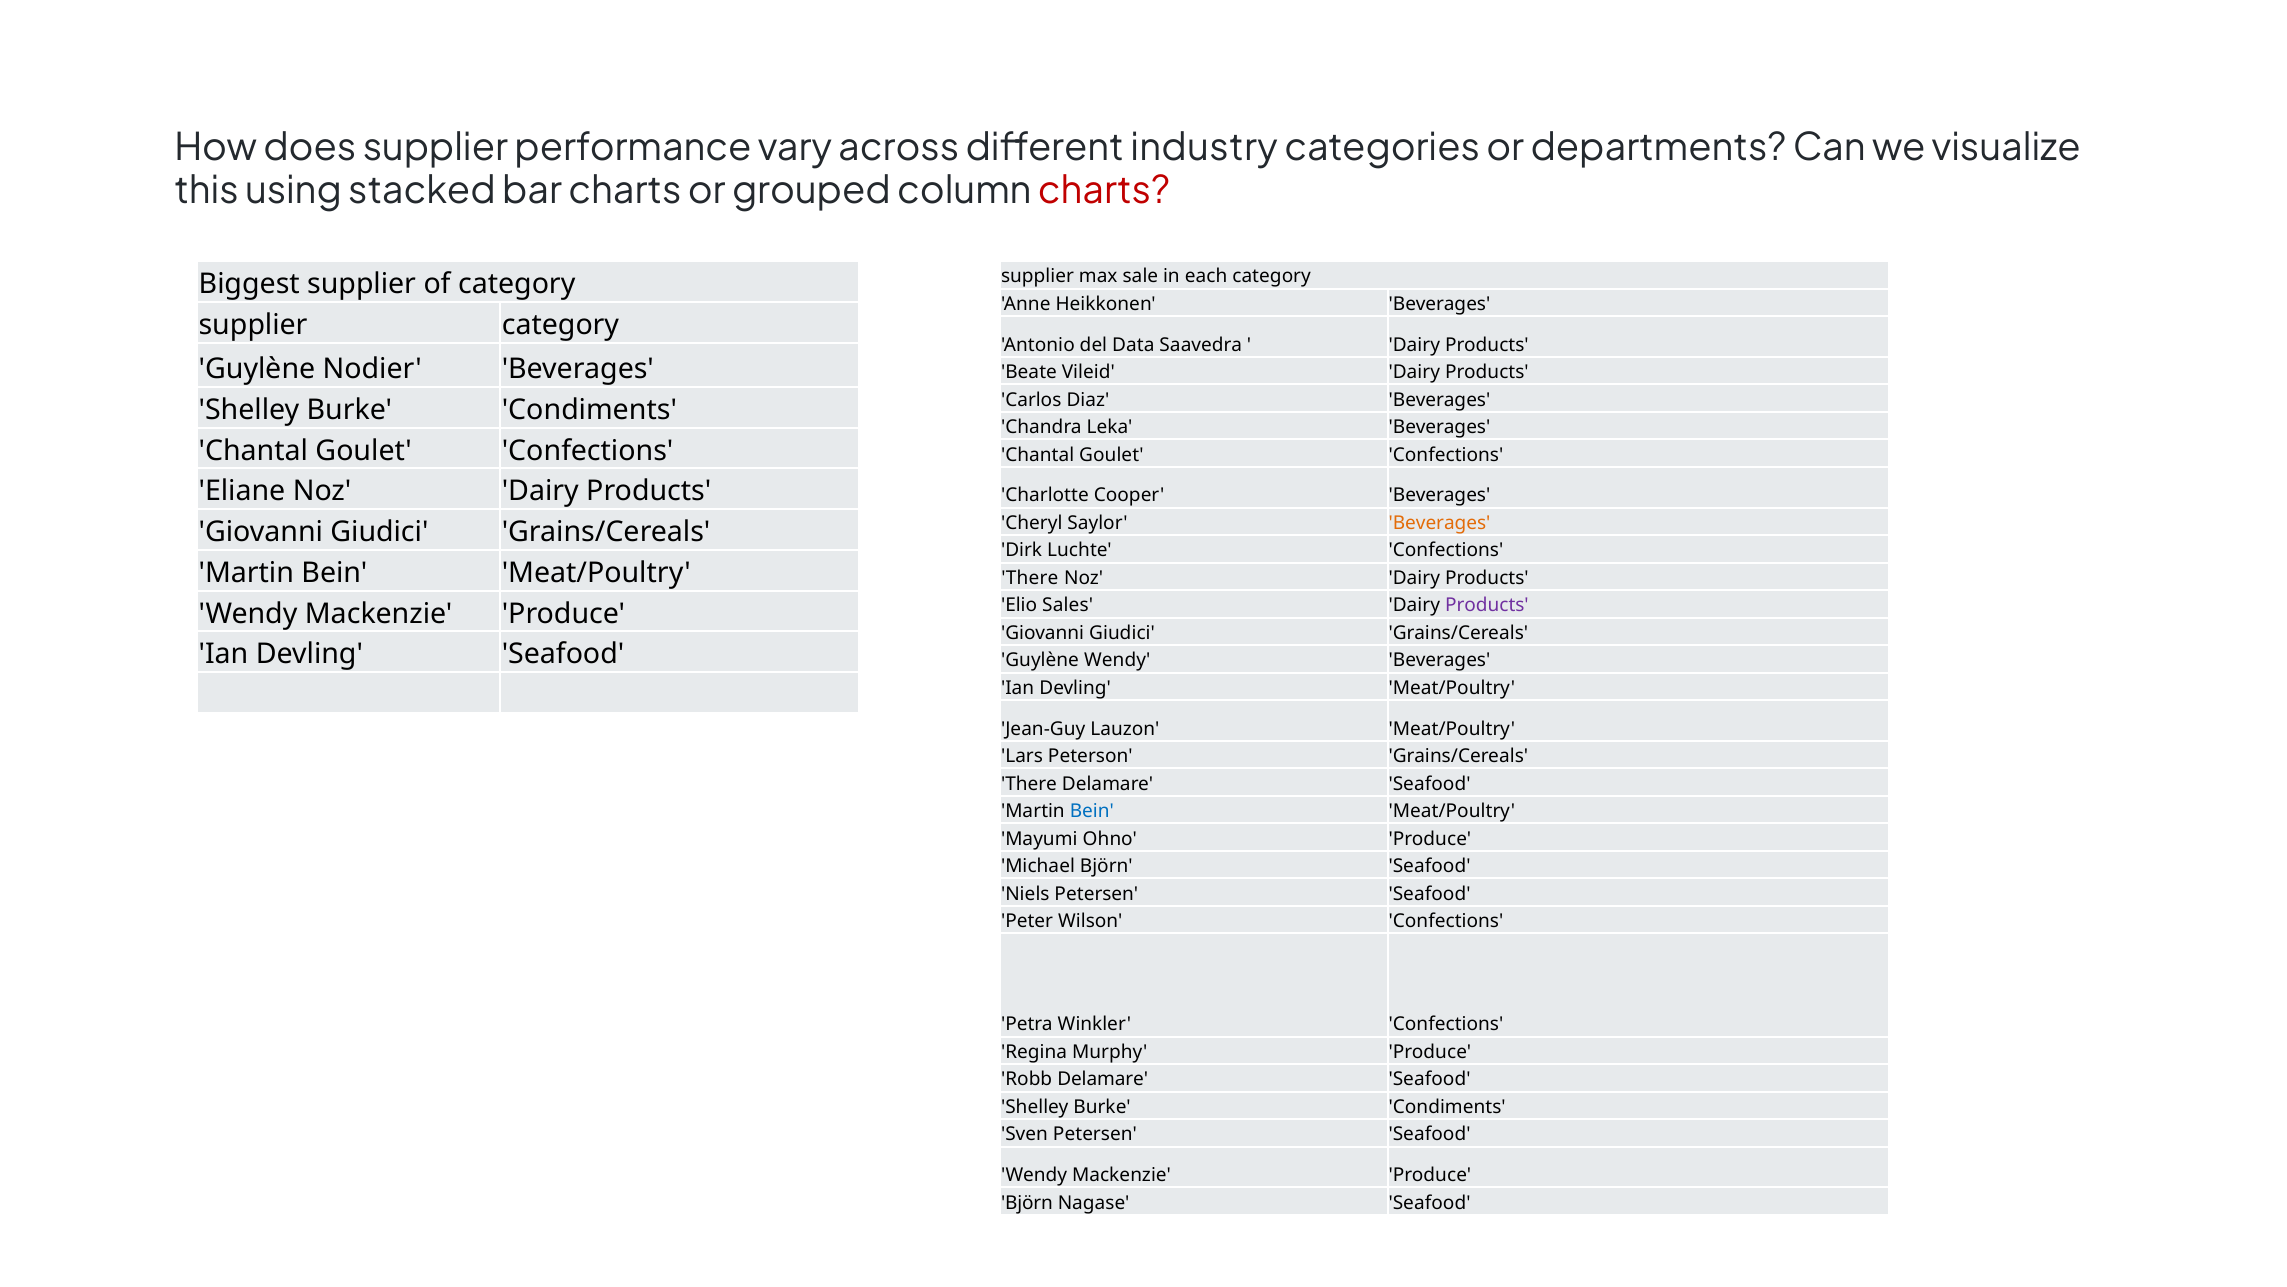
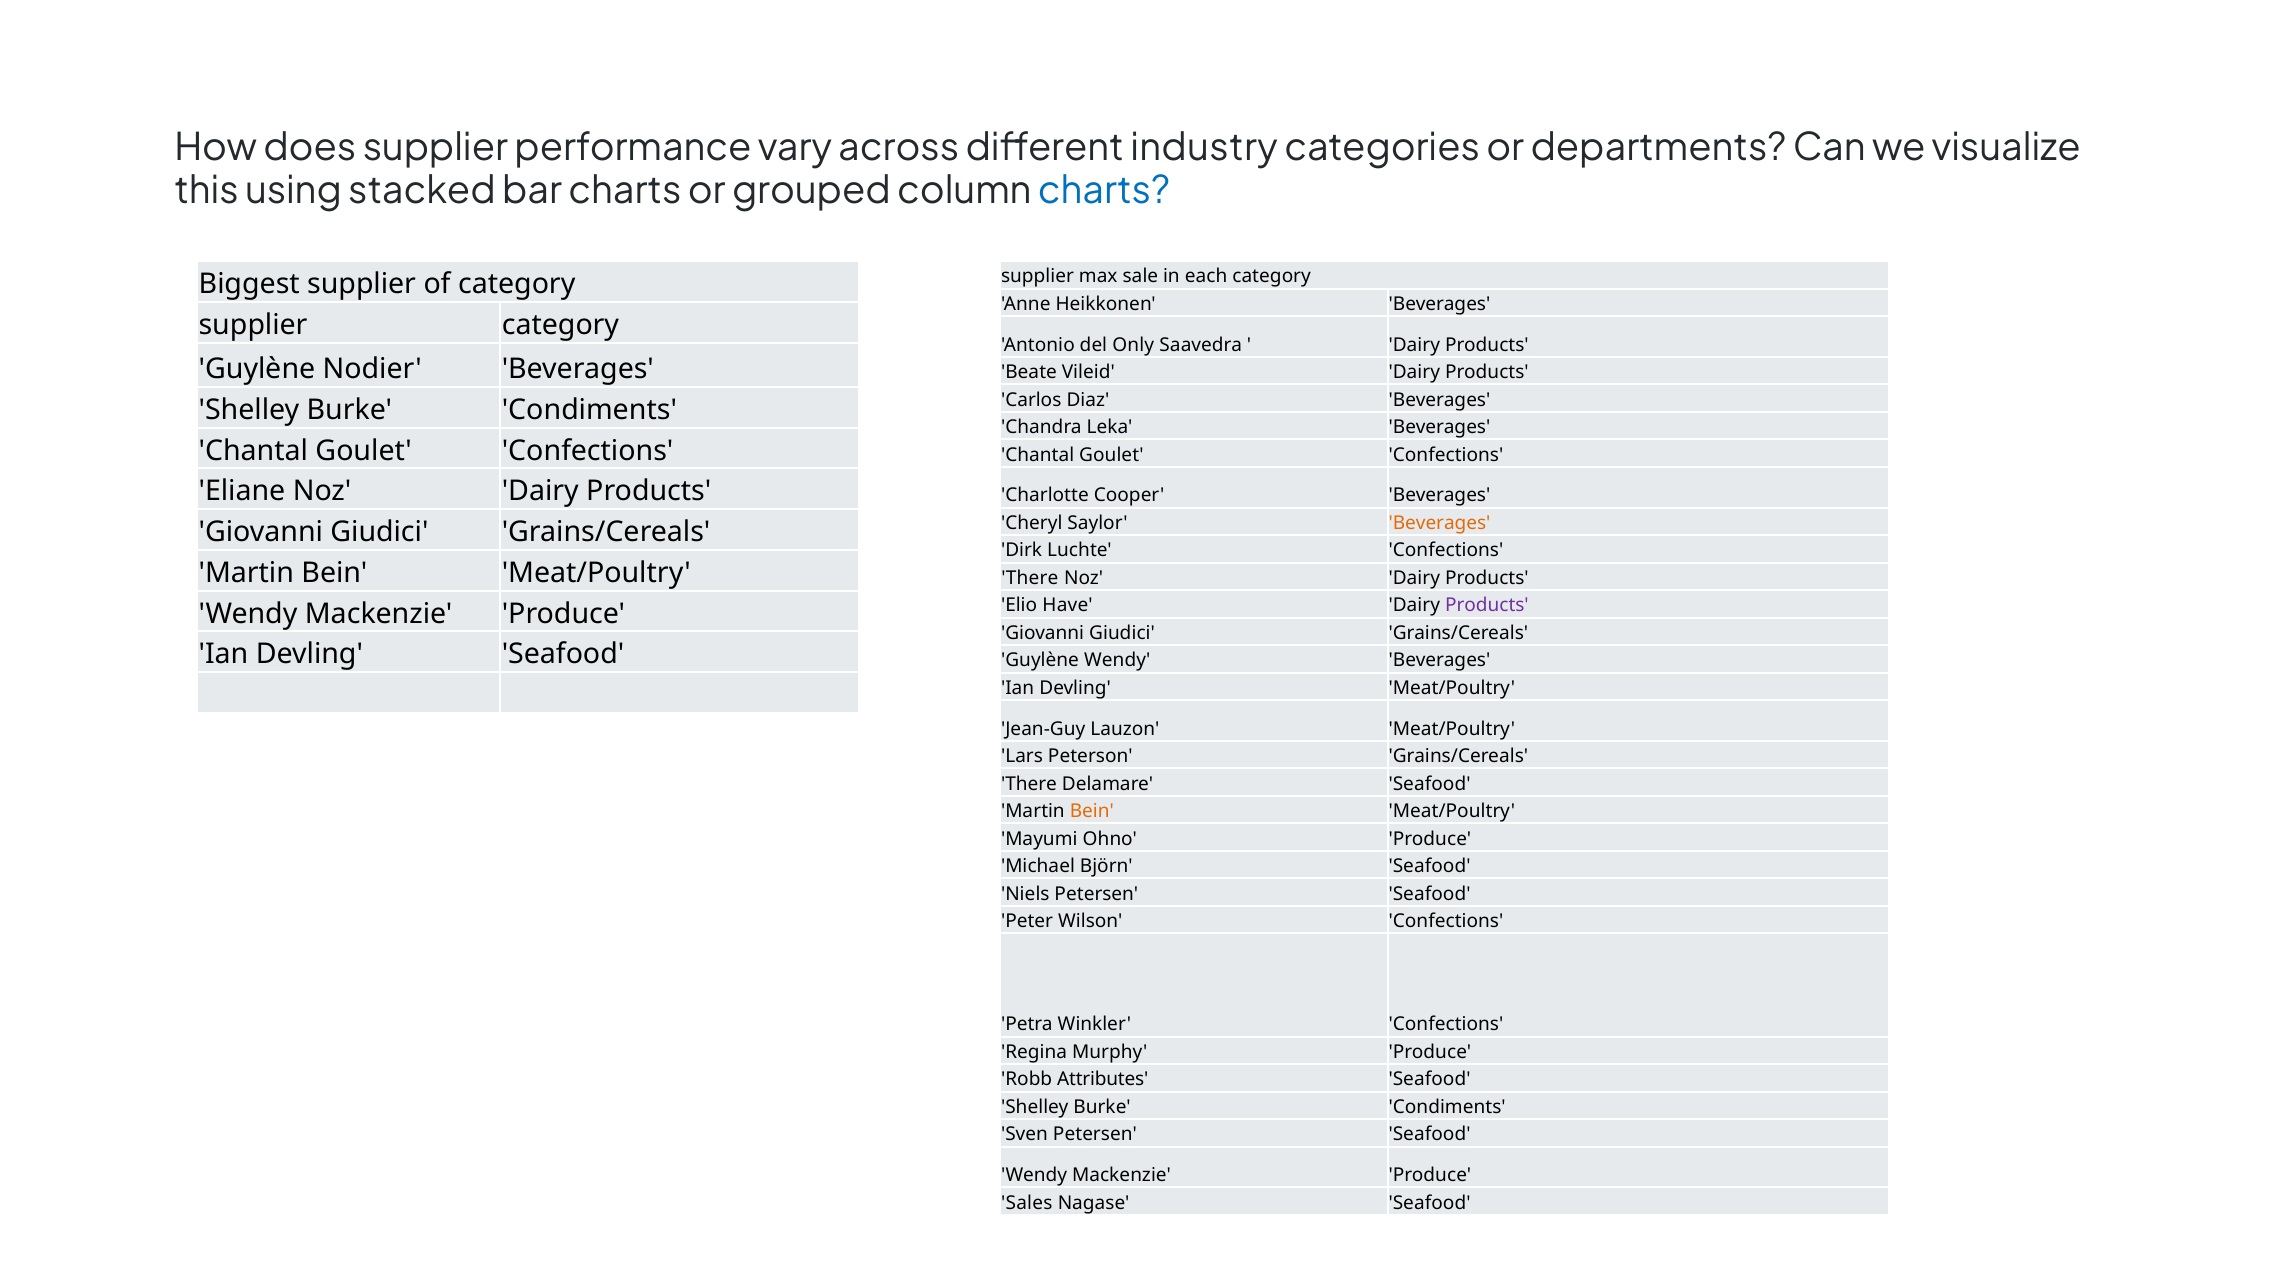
charts colour: red -> blue (1104, 191)
Data: Data -> Only (1133, 345)
Sales: Sales -> Have (1068, 605)
Bein colour: blue -> orange (1092, 811)
Robb Delamare: Delamare -> Attributes (1103, 1079)
Björn: Björn -> Sales (1027, 1202)
